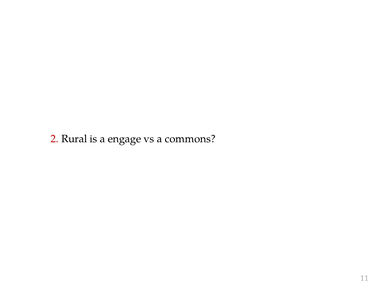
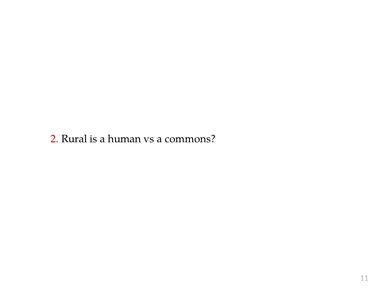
engage: engage -> human (125, 139)
